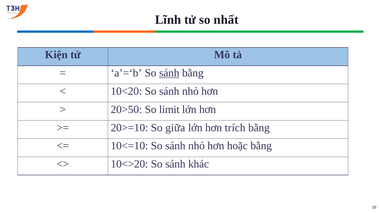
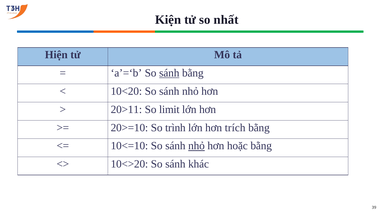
Lĩnh: Lĩnh -> Kiện (168, 20)
Kiện: Kiện -> Hiện (56, 55)
20>50: 20>50 -> 20>11 (126, 110)
giữa: giữa -> trình (175, 128)
nhỏ underline: none -> present (196, 146)
